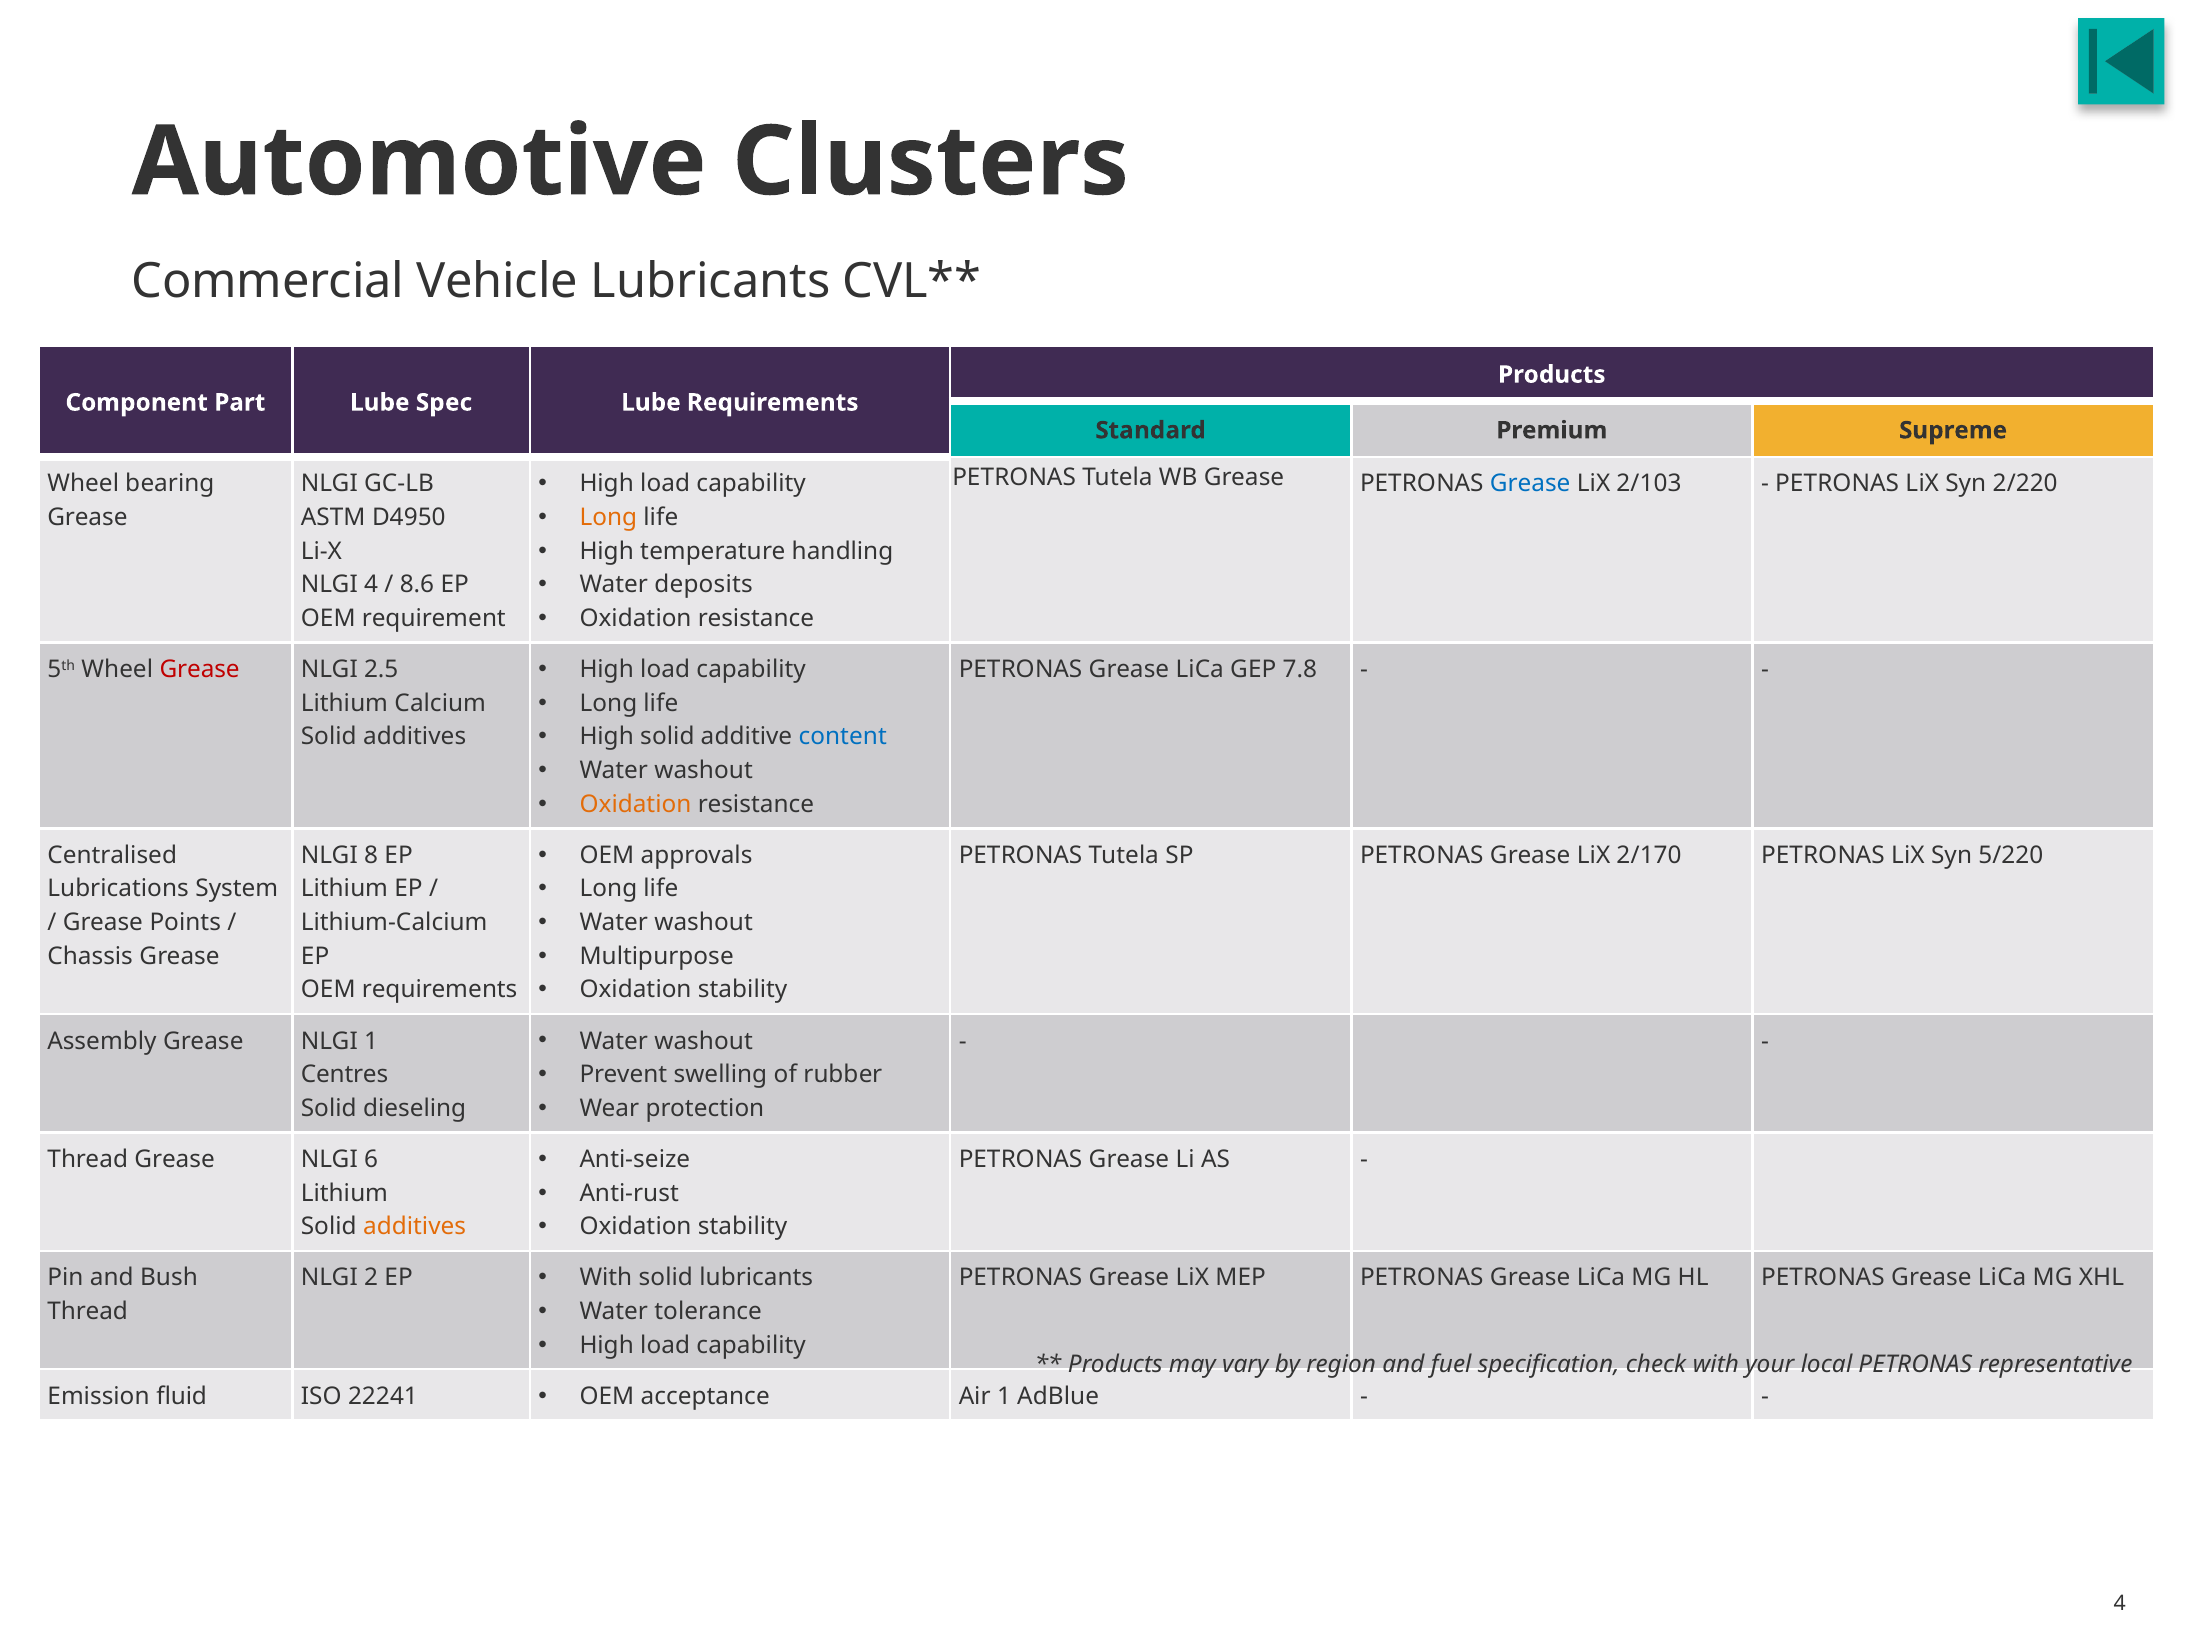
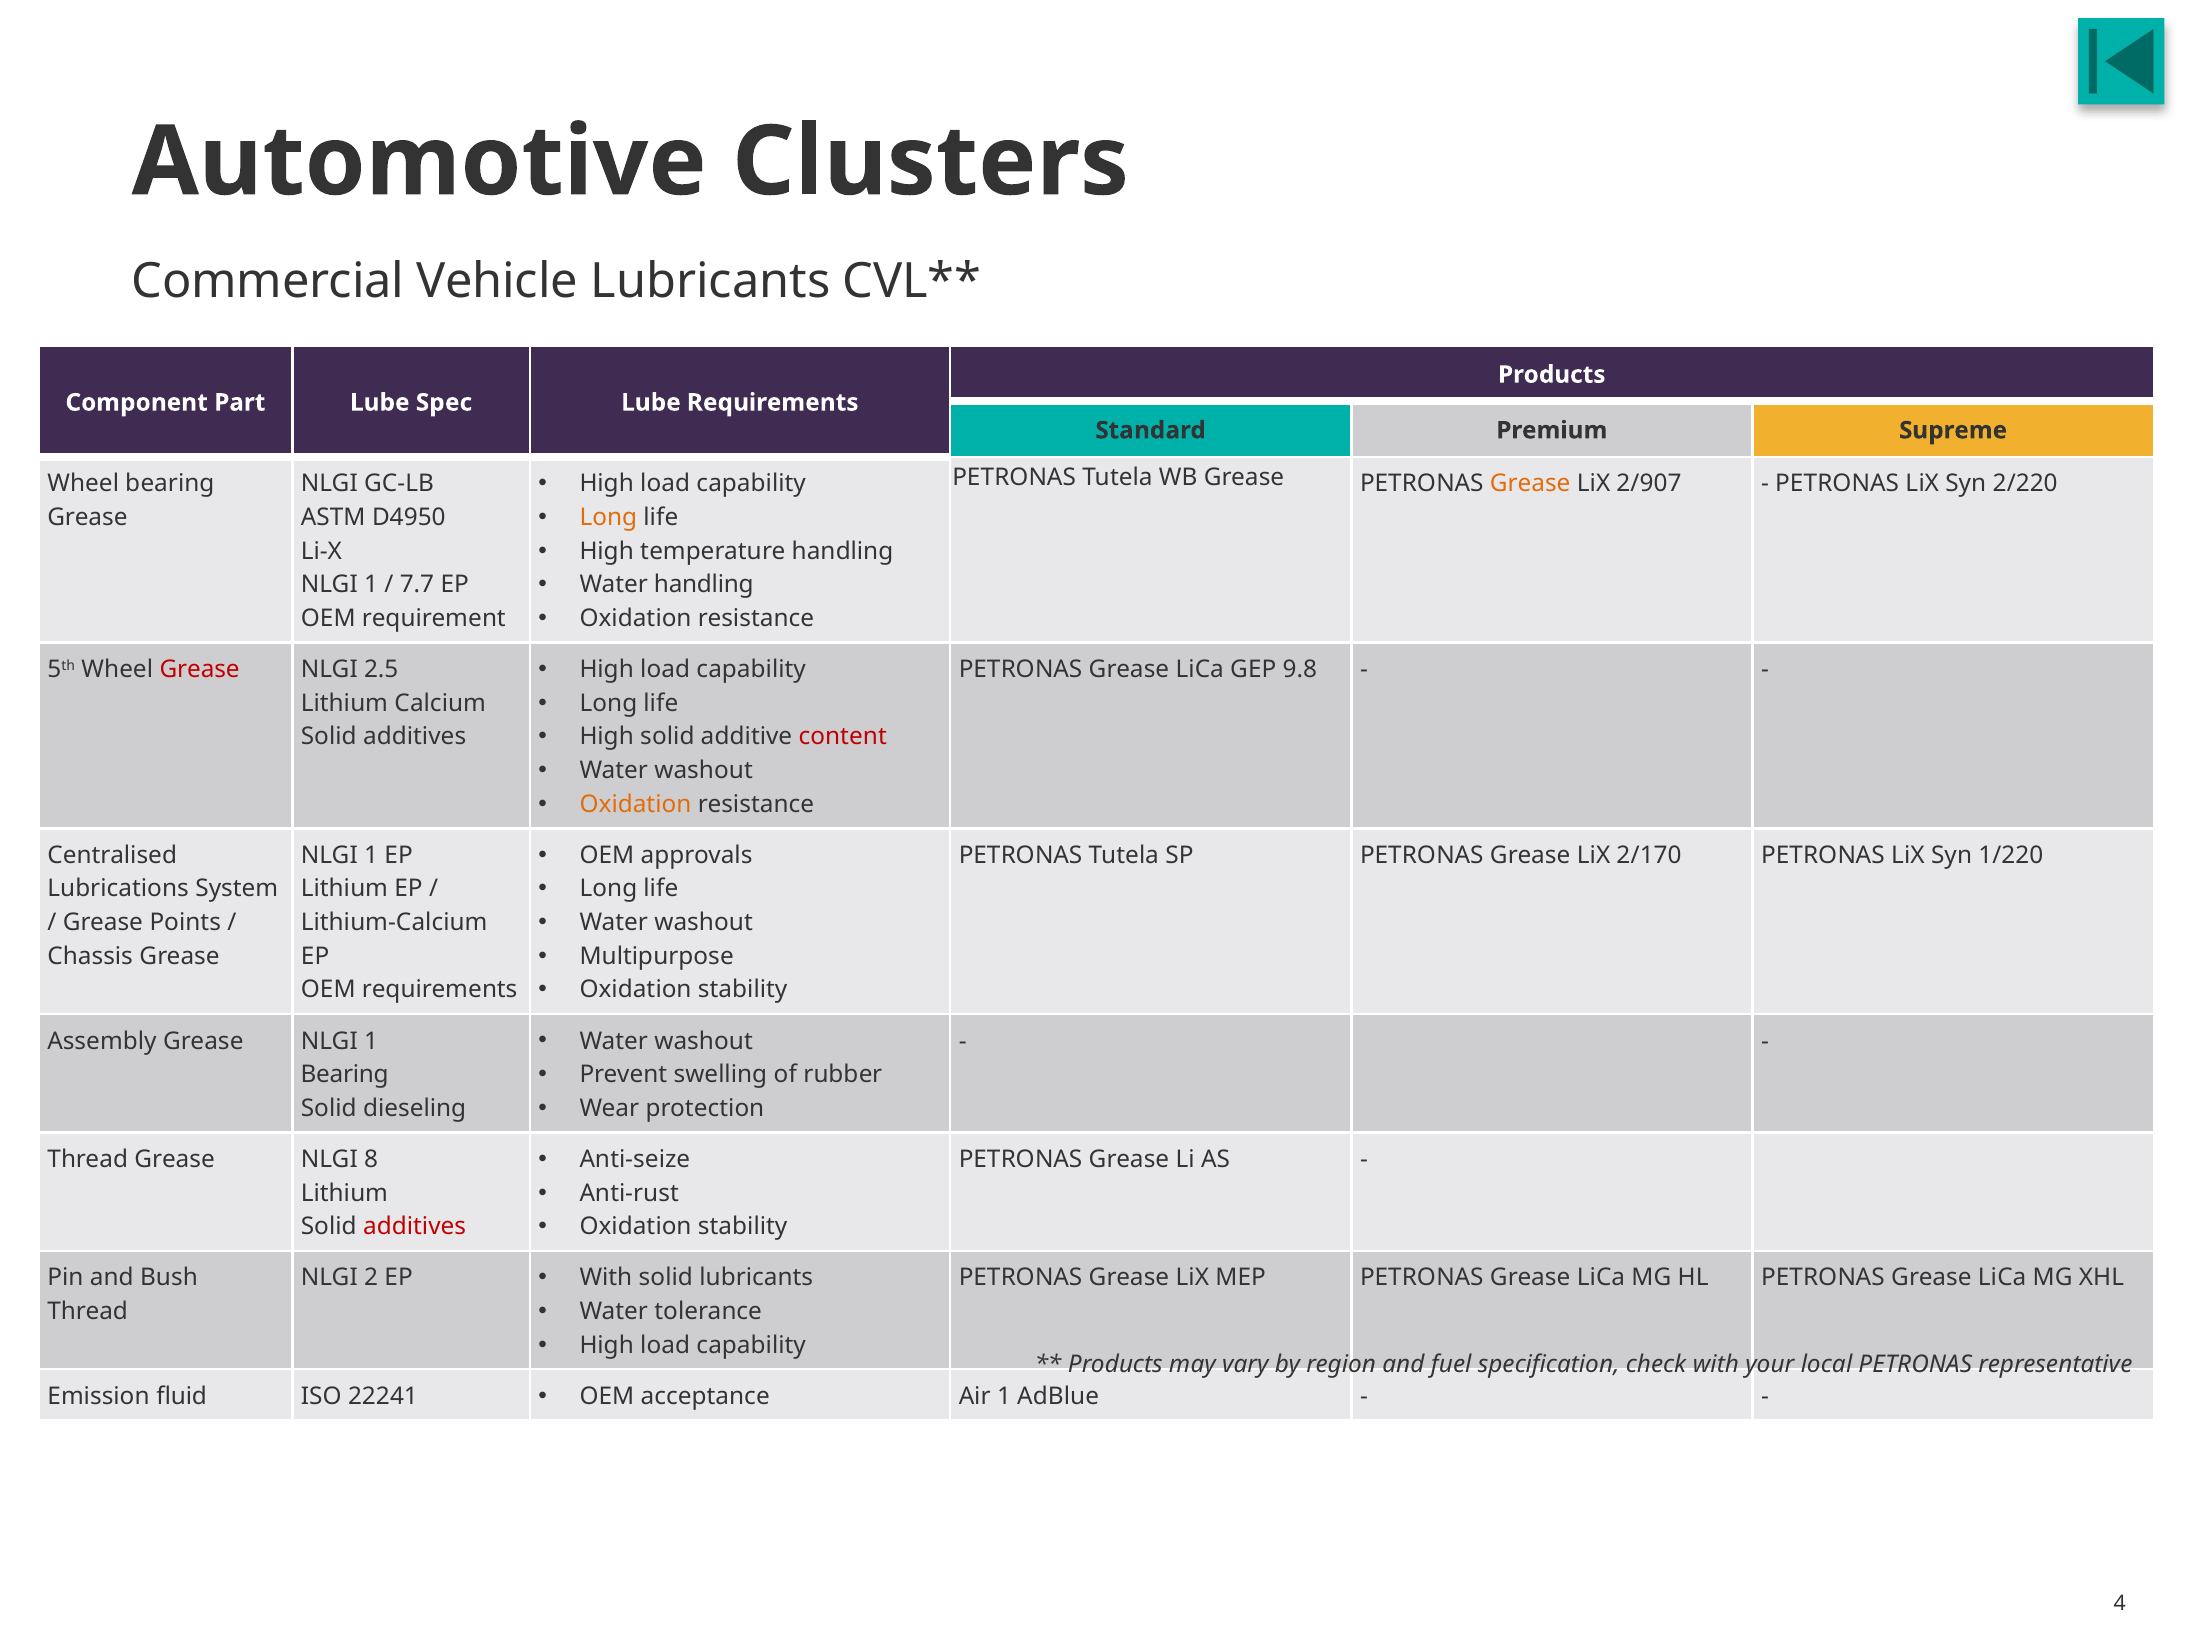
Grease colour: blue -> orange (1530, 484)
2/103: 2/103 -> 2/907 (1649, 484)
Water deposits: deposits -> handling (704, 585)
4: 4 -> 1 (371, 585)
8.6: 8.6 -> 7.7 (417, 585)
7.8: 7.8 -> 9.8 (1300, 669)
content colour: blue -> red (843, 737)
8: 8 -> 1 (371, 855)
5/220: 5/220 -> 1/220 (2011, 855)
Centres: Centres -> Bearing (345, 1074)
6: 6 -> 8 (371, 1159)
additives colour: orange -> red (415, 1227)
